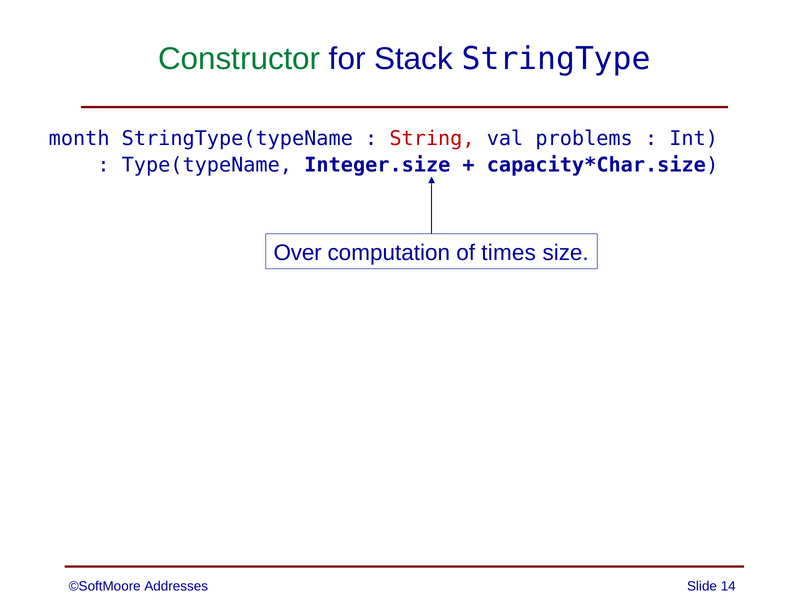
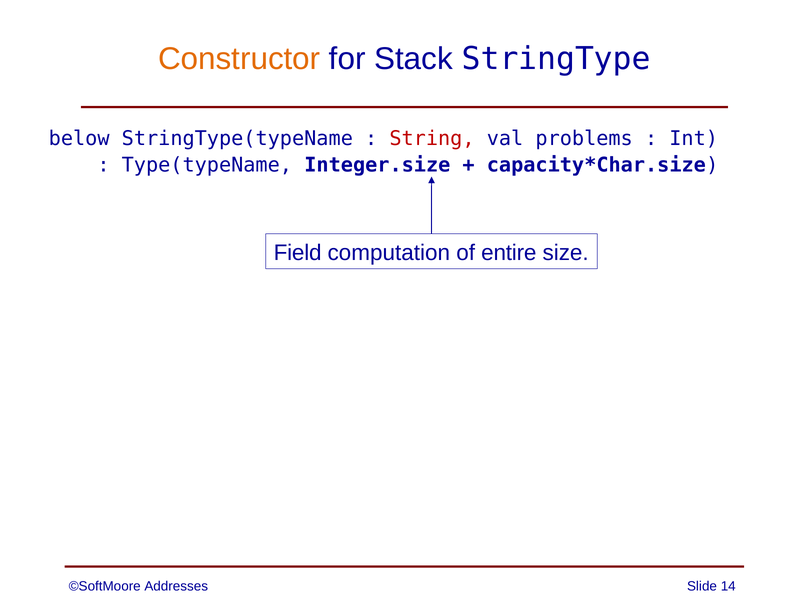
Constructor colour: green -> orange (239, 59)
month: month -> below (79, 138)
Over: Over -> Field (298, 253)
times: times -> entire (509, 253)
